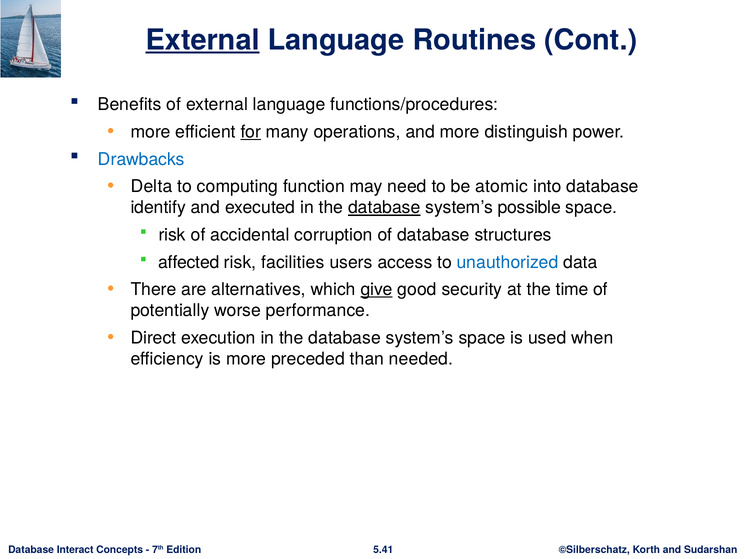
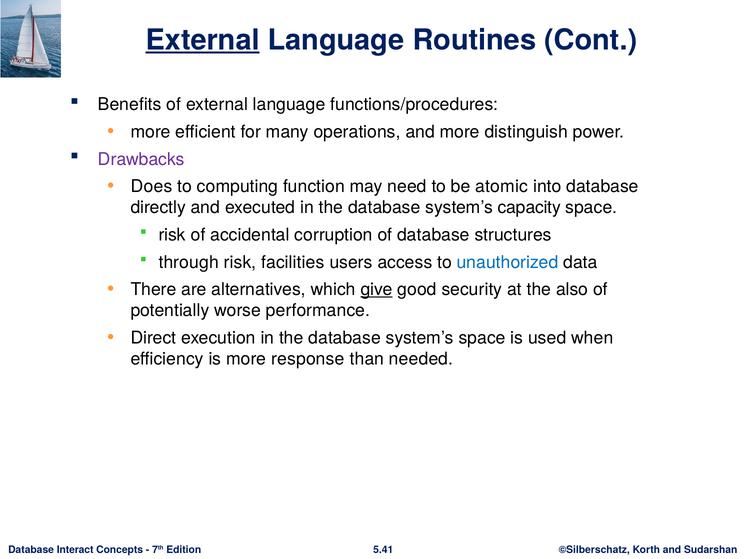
for underline: present -> none (251, 132)
Drawbacks colour: blue -> purple (141, 159)
Delta: Delta -> Does (152, 186)
identify: identify -> directly (158, 208)
database underline: present -> none (384, 208)
possible: possible -> capacity (529, 208)
affected: affected -> through (189, 262)
time: time -> also (572, 289)
preceded: preceded -> response (308, 359)
